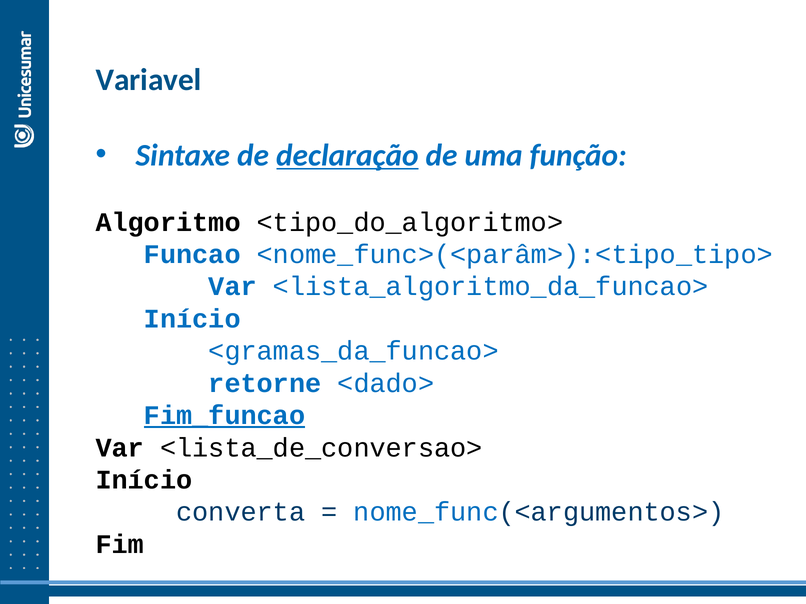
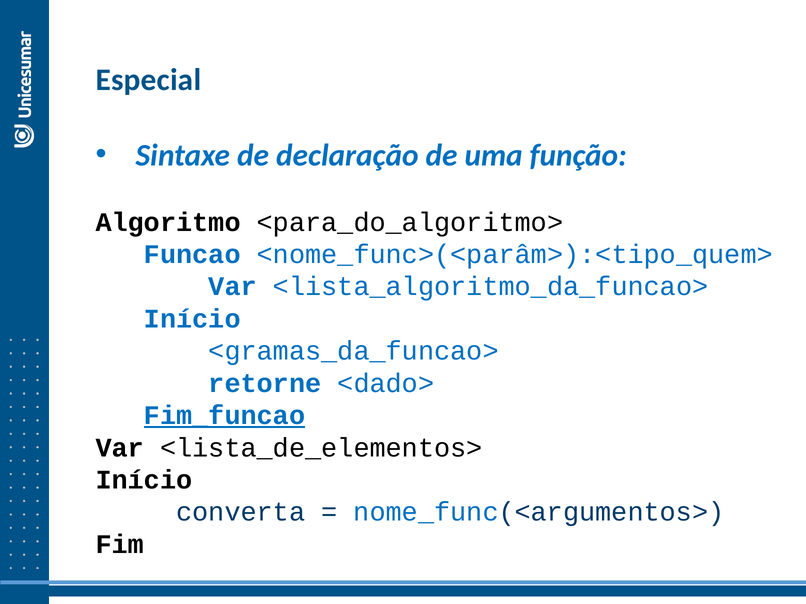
Variavel: Variavel -> Especial (148, 80)
declaração underline: present -> none (347, 155)
<tipo_do_algoritmo>: <tipo_do_algoritmo> -> <para_do_algoritmo> (410, 222)
<nome_func>(<parâm>):<tipo_tipo>: <nome_func>(<parâm>):<tipo_tipo> -> <nome_func>(<parâm>):<tipo_quem> (515, 255)
<lista_de_conversao>: <lista_de_conversao> -> <lista_de_elementos> (321, 448)
